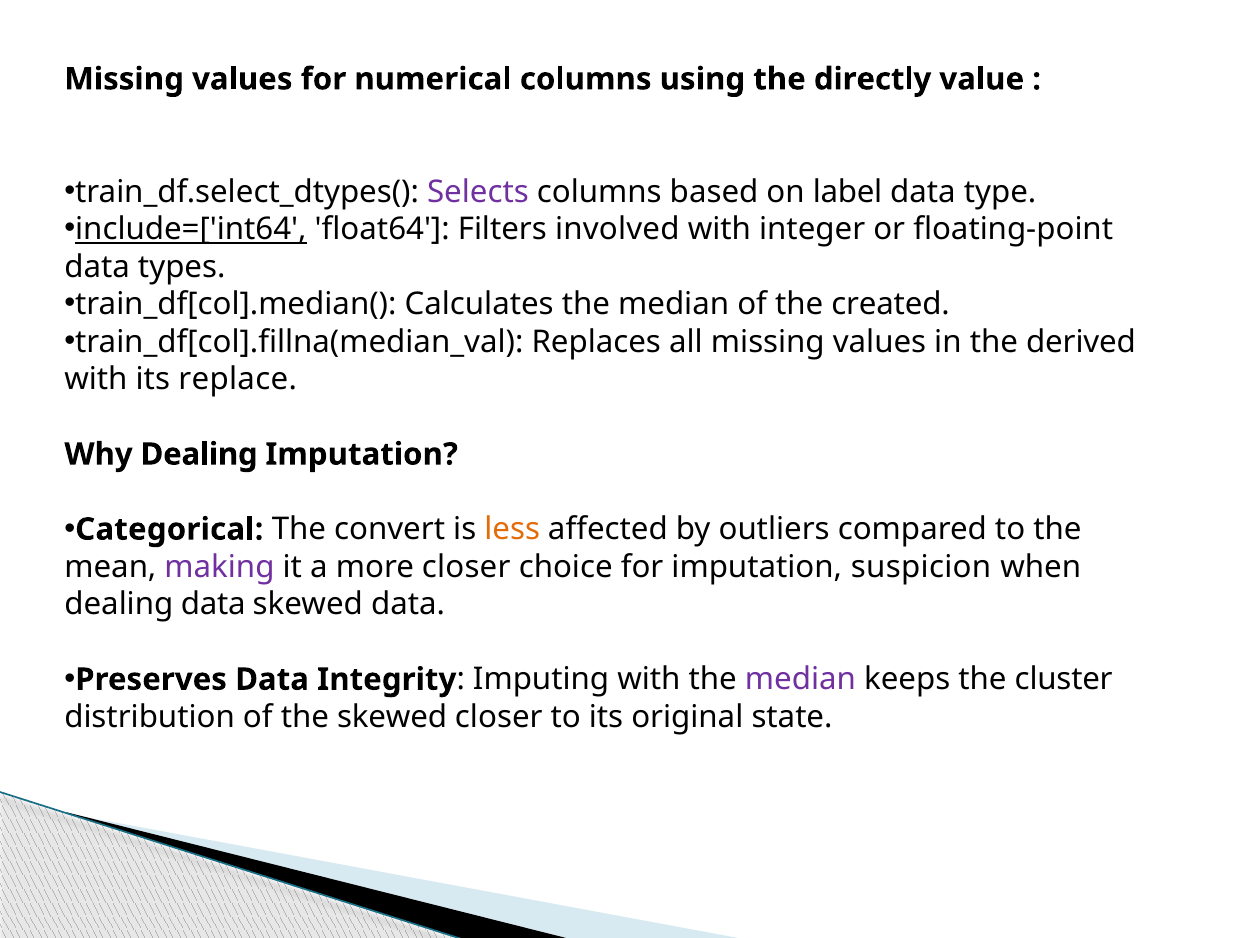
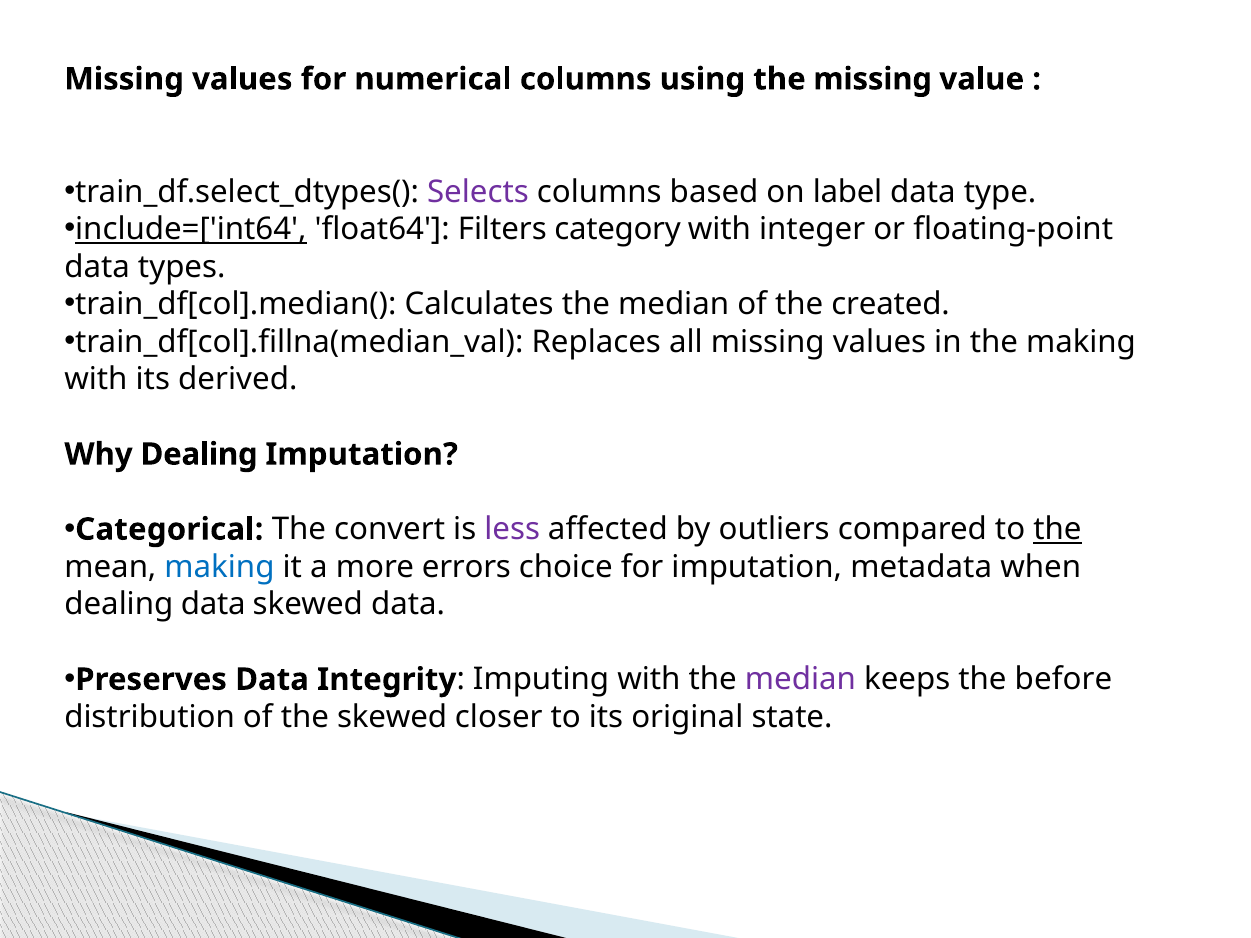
the directly: directly -> missing (873, 79)
involved: involved -> category (618, 229)
the derived: derived -> making (1081, 342)
replace: replace -> derived (238, 379)
less colour: orange -> purple (512, 530)
the underline: none -> present (1057, 530)
making colour: purple -> blue (219, 567)
more closer: closer -> errors (466, 567)
suspicion: suspicion -> metadata (921, 567)
cluster: cluster -> before (1064, 680)
